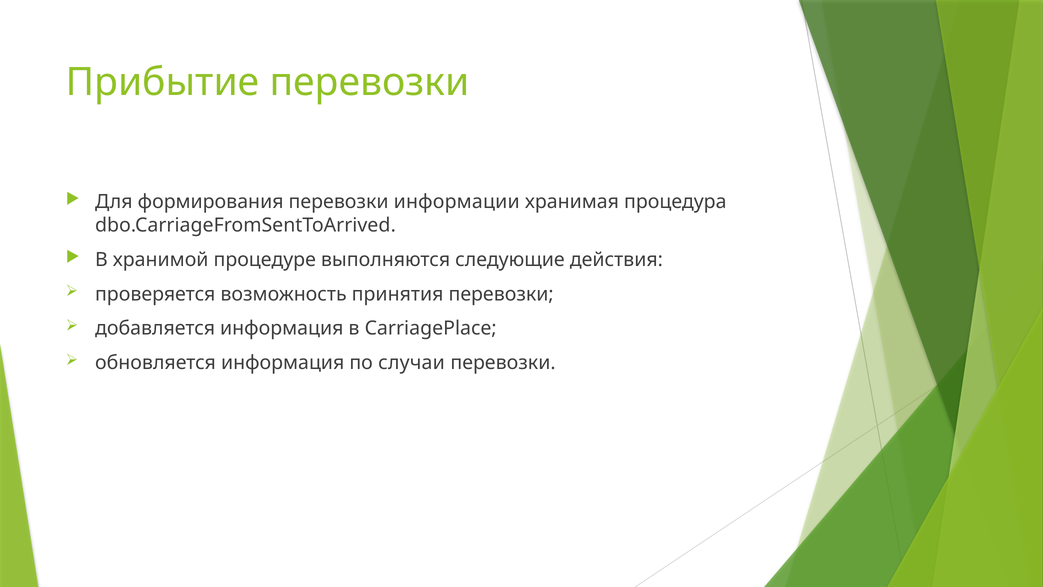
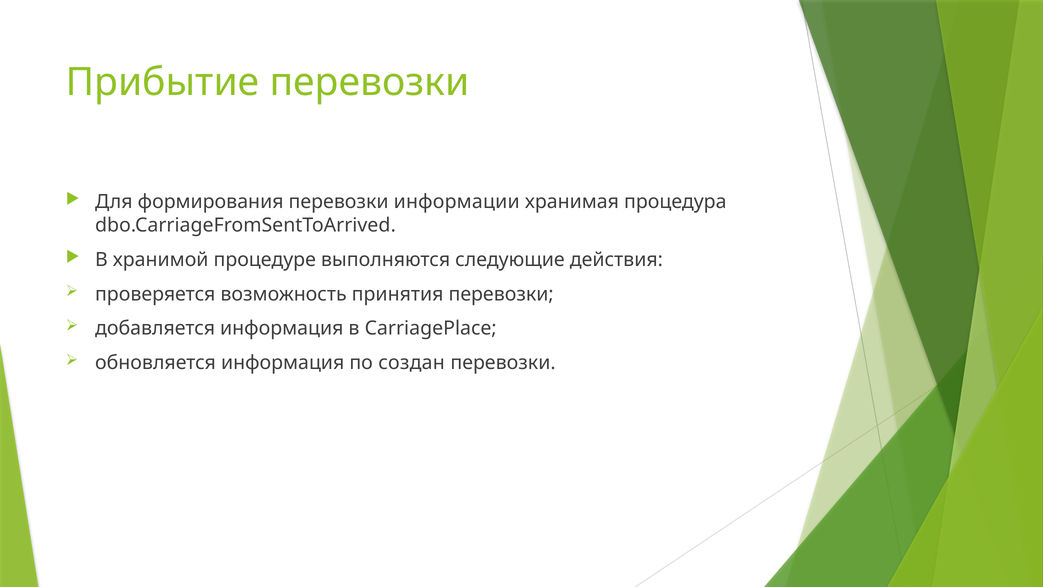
случаи: случаи -> создан (412, 363)
